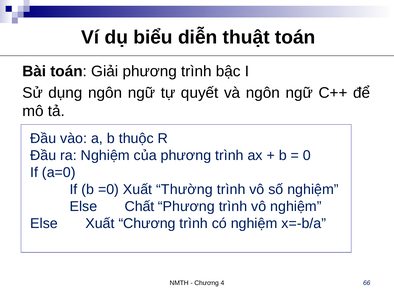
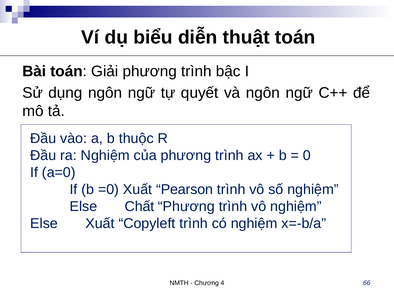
Thường: Thường -> Pearson (185, 190)
Xuất Chương: Chương -> Copyleft (147, 224)
